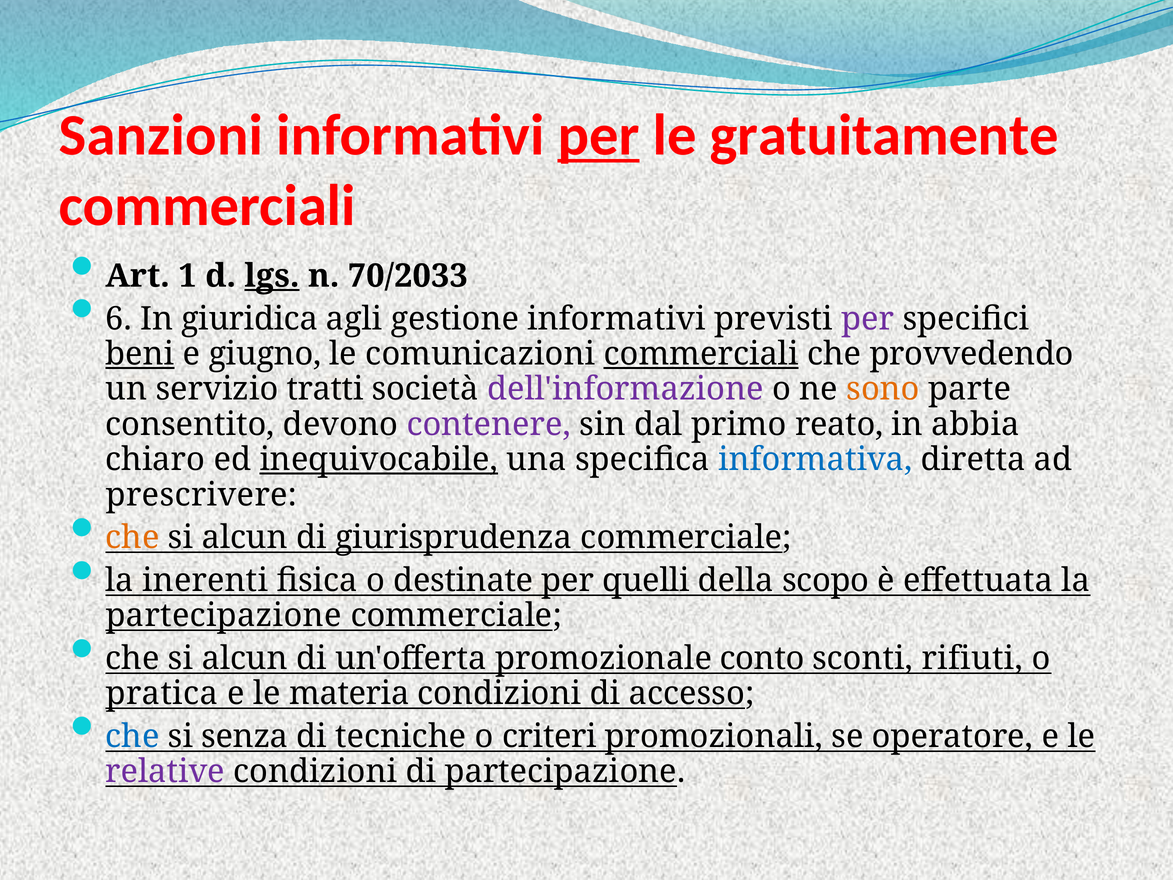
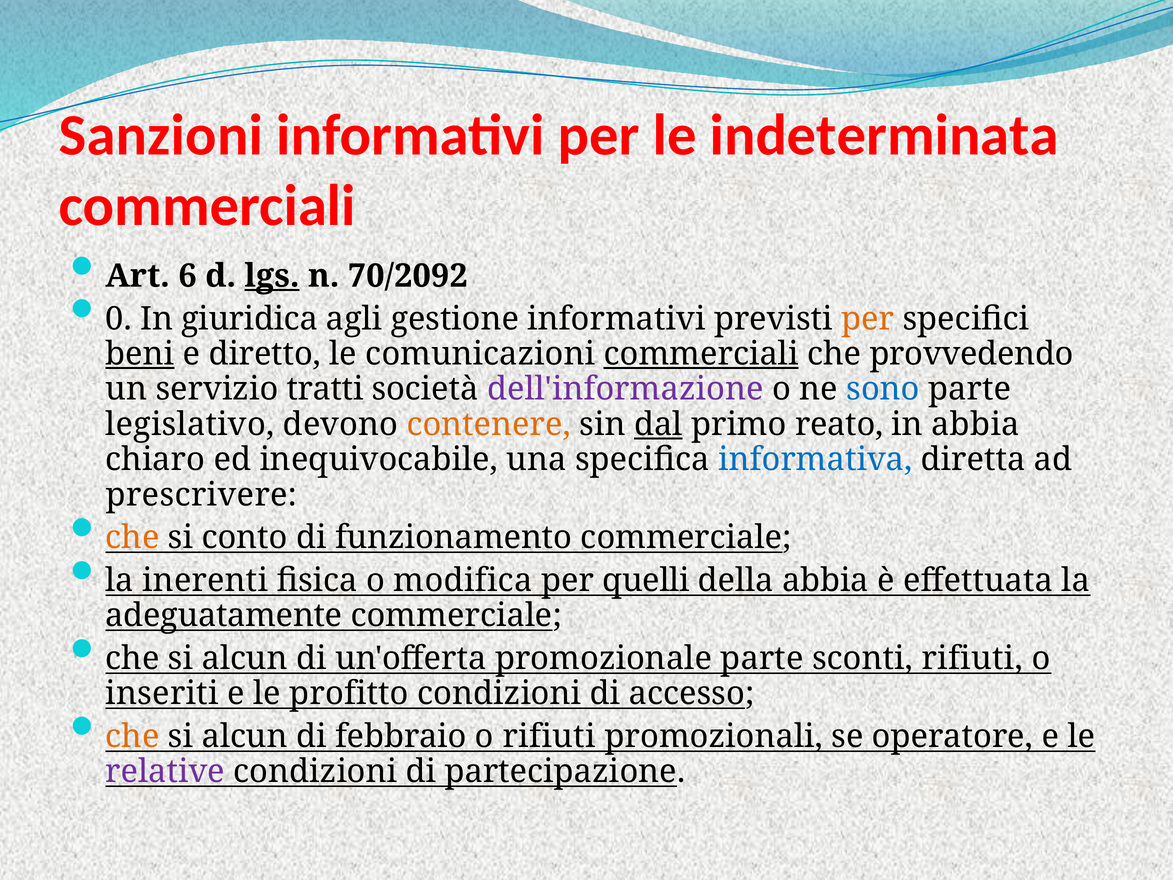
per underline: present -> none (599, 135)
gratuitamente: gratuitamente -> indeterminata (884, 135)
1: 1 -> 6 (188, 276)
70/2033: 70/2033 -> 70/2092 (408, 276)
6: 6 -> 0 (119, 319)
per colour: purple -> orange (868, 319)
giugno: giugno -> diretto (265, 354)
sono colour: orange -> blue (883, 389)
consentito: consentito -> legislativo (190, 424)
contenere colour: purple -> orange (489, 424)
dal underline: none -> present (658, 424)
inequivocabile underline: present -> none (379, 459)
alcun: alcun -> conto (245, 537)
giurisprudenza: giurisprudenza -> funzionamento (454, 537)
destinate: destinate -> modifica (463, 580)
della scopo: scopo -> abbia (825, 580)
partecipazione: partecipazione -> adeguatamente (224, 615)
promozionale conto: conto -> parte (762, 658)
pratica: pratica -> inseriti (162, 693)
materia: materia -> profitto (349, 693)
che colour: blue -> orange (132, 736)
senza: senza -> alcun (245, 736)
tecniche: tecniche -> febbraio (401, 736)
o criteri: criteri -> rifiuti (549, 736)
